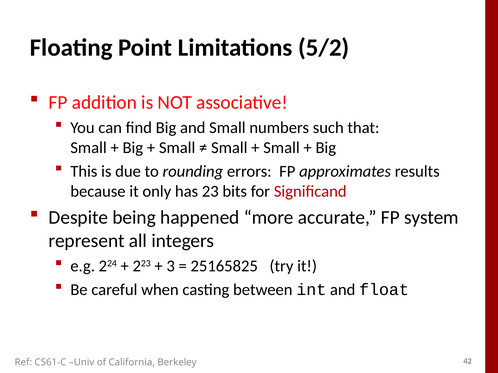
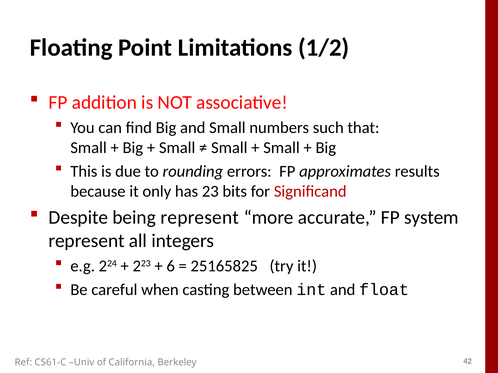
5/2: 5/2 -> 1/2 (324, 48)
being happened: happened -> represent (200, 218)
3: 3 -> 6 (171, 266)
